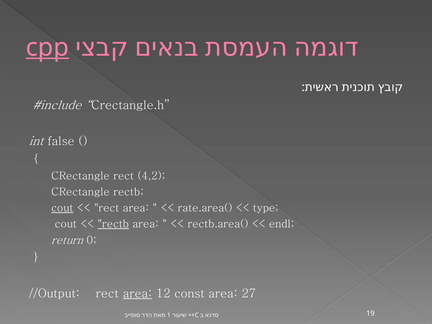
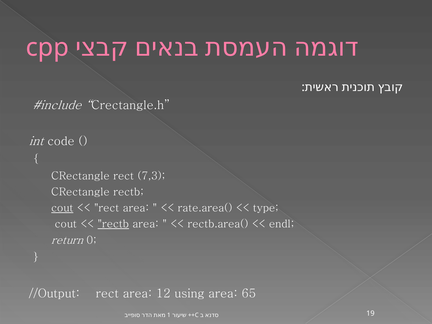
cpp underline: present -> none (47, 47)
false: false -> code (61, 141)
4,2: 4,2 -> 7,3 (151, 176)
area underline: present -> none (137, 294)
const: const -> using (189, 294)
27: 27 -> 65 (249, 294)
